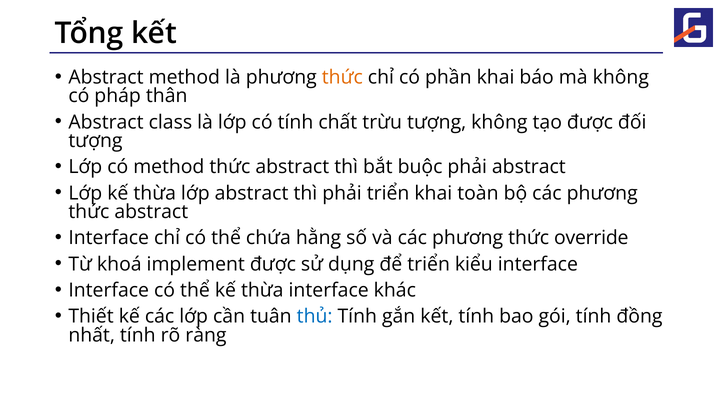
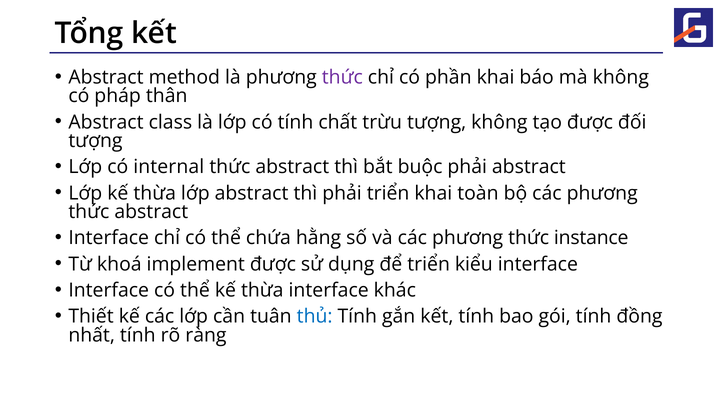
thức colour: orange -> purple (342, 77)
có method: method -> internal (169, 167)
override: override -> instance (591, 238)
